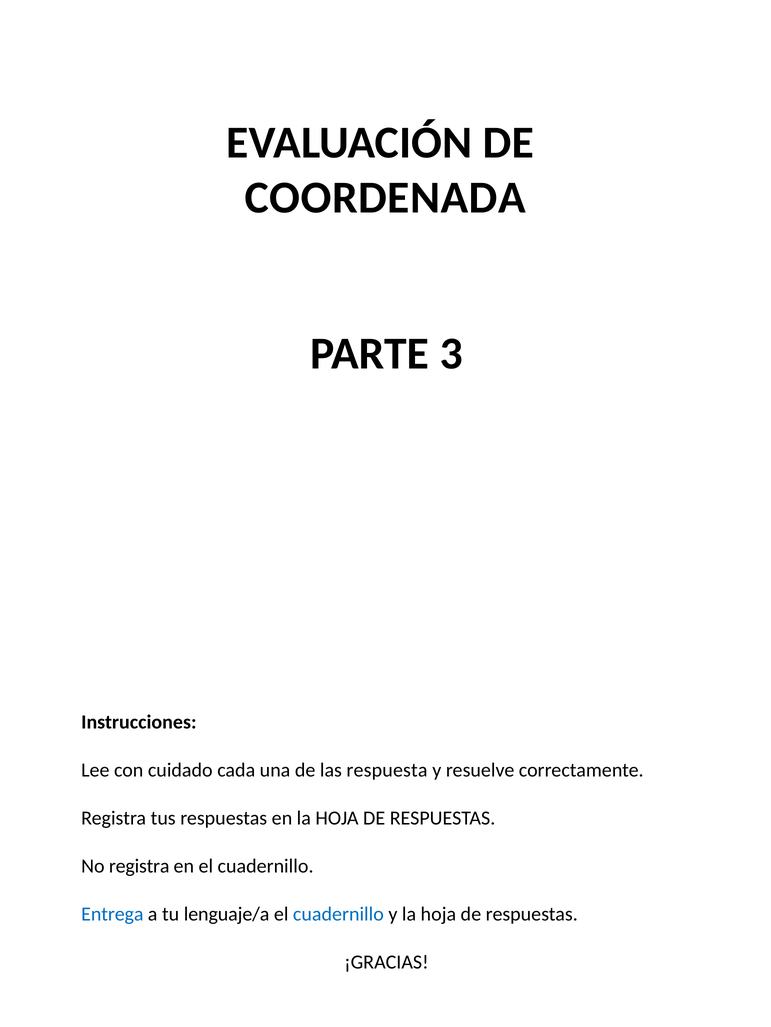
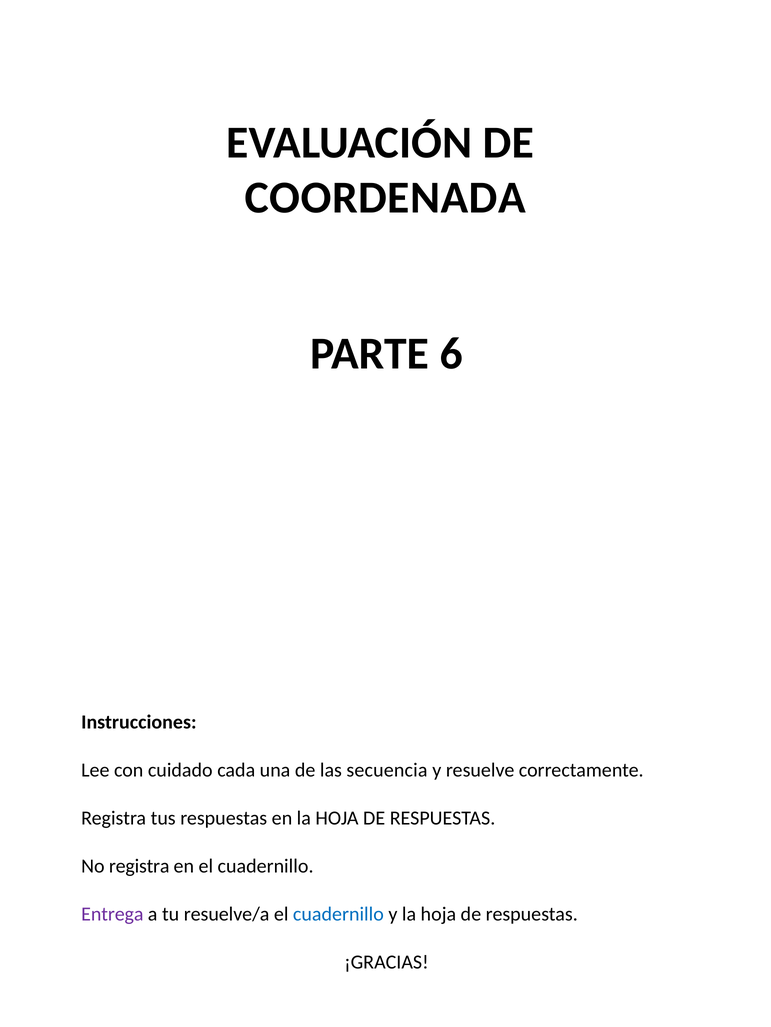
3: 3 -> 6 (451, 354)
respuesta: respuesta -> secuencia (387, 771)
Entrega colour: blue -> purple (112, 915)
lenguaje/a: lenguaje/a -> resuelve/a (227, 915)
